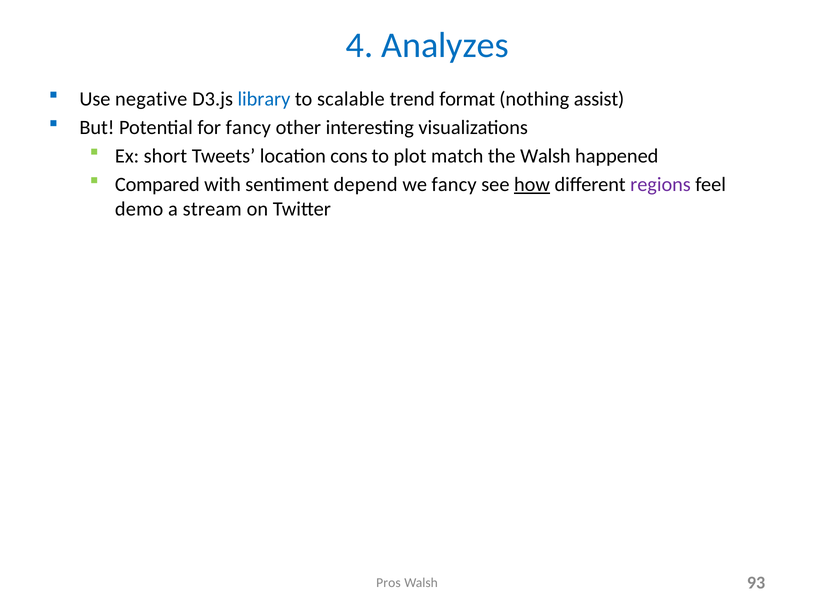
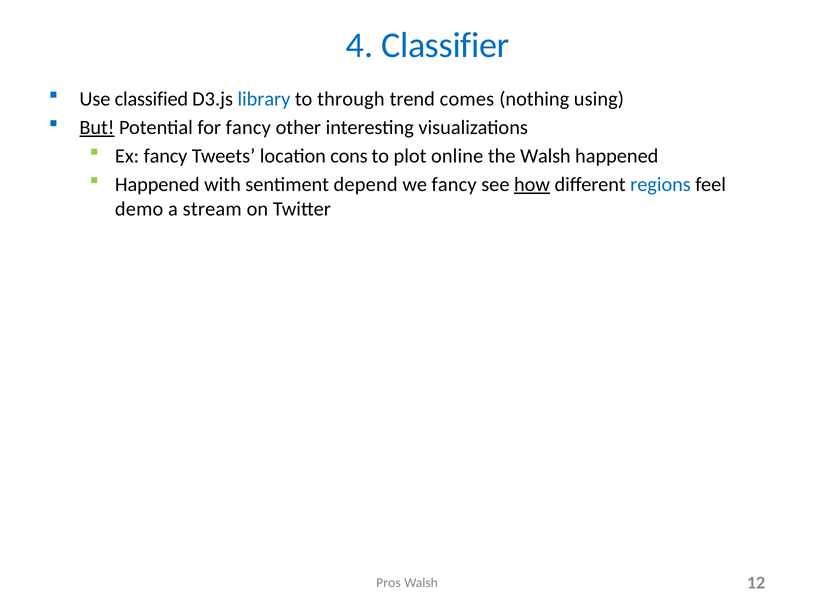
Analyzes: Analyzes -> Classifier (445, 45)
negative: negative -> classified (151, 99)
scalable: scalable -> through (351, 99)
format: format -> comes (467, 99)
assist: assist -> using (599, 99)
But underline: none -> present (97, 128)
Ex short: short -> fancy (166, 156)
match: match -> online (457, 156)
Compared: Compared -> Happened (157, 185)
regions colour: purple -> blue (661, 185)
93: 93 -> 12 (756, 583)
